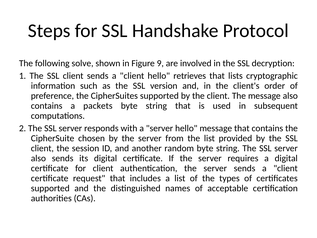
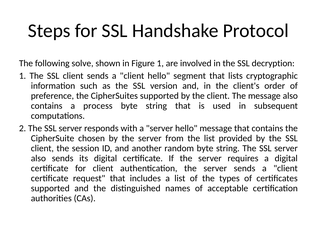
Figure 9: 9 -> 1 (160, 63)
retrieves: retrieves -> segment (190, 76)
packets: packets -> process (98, 106)
